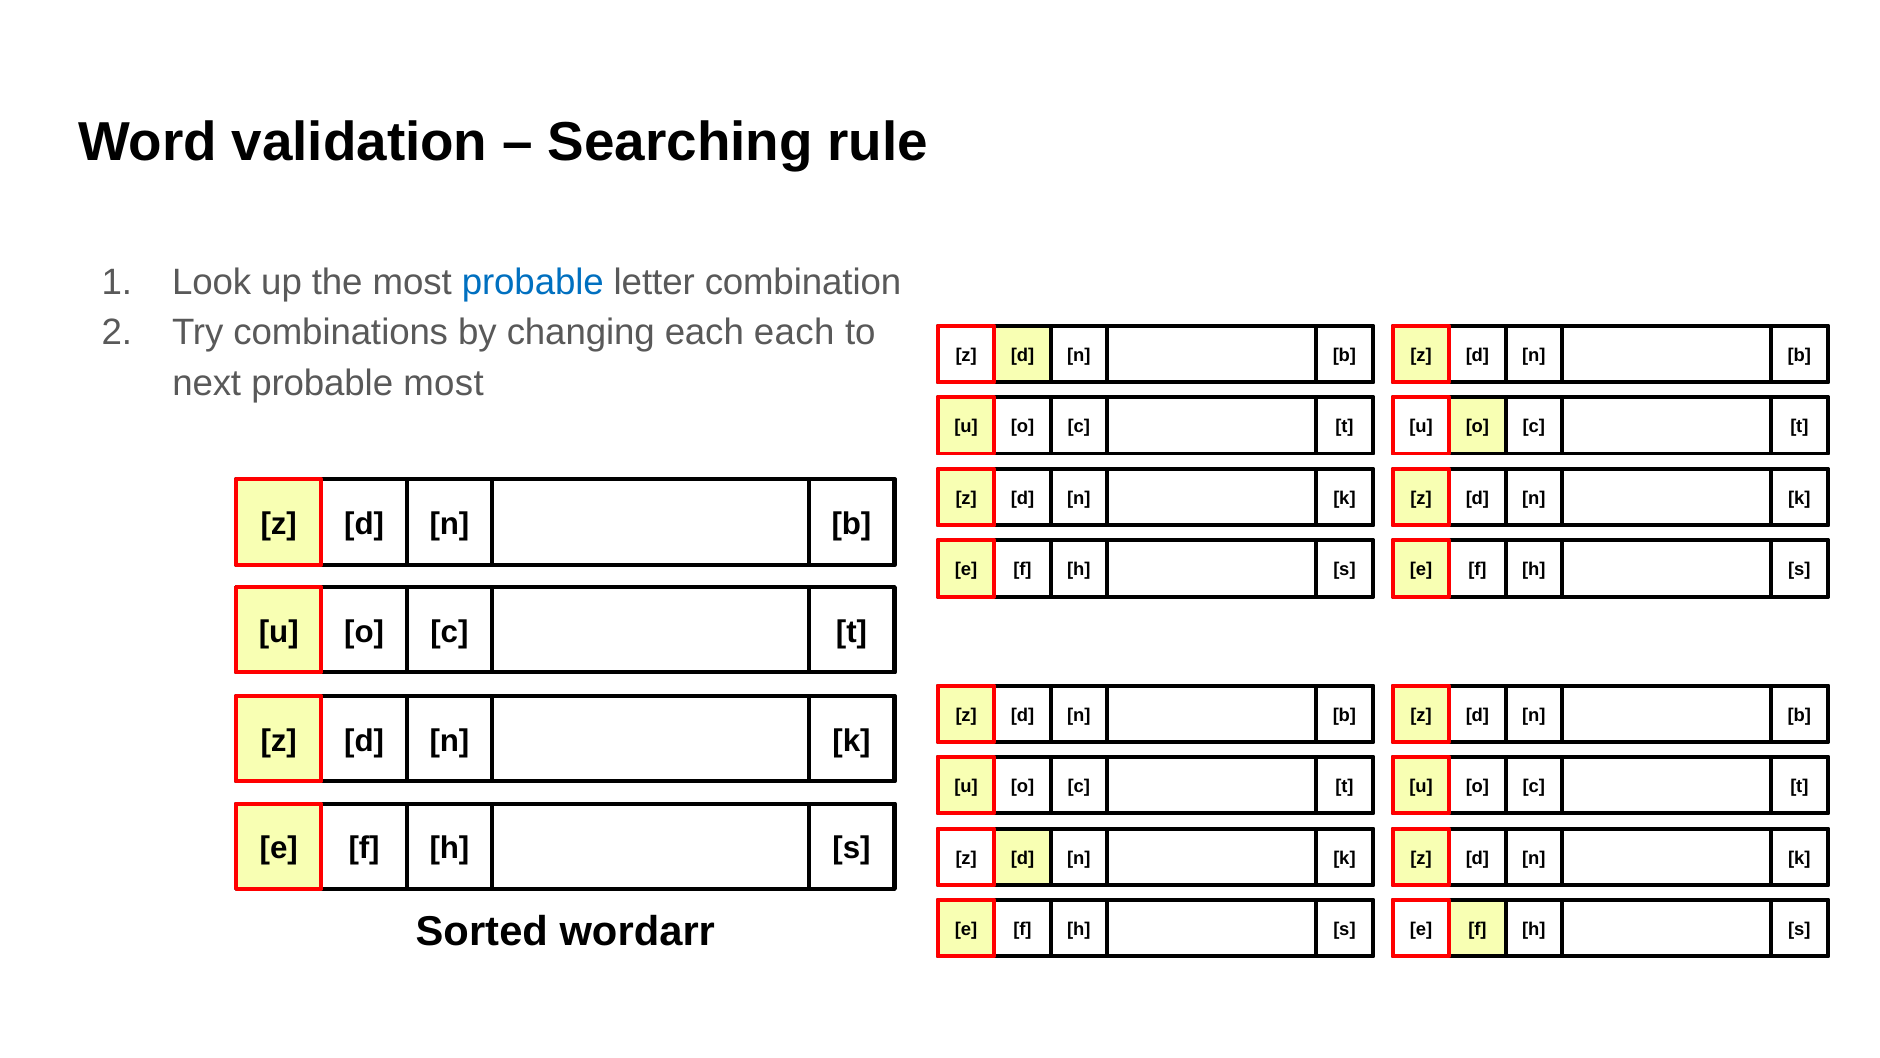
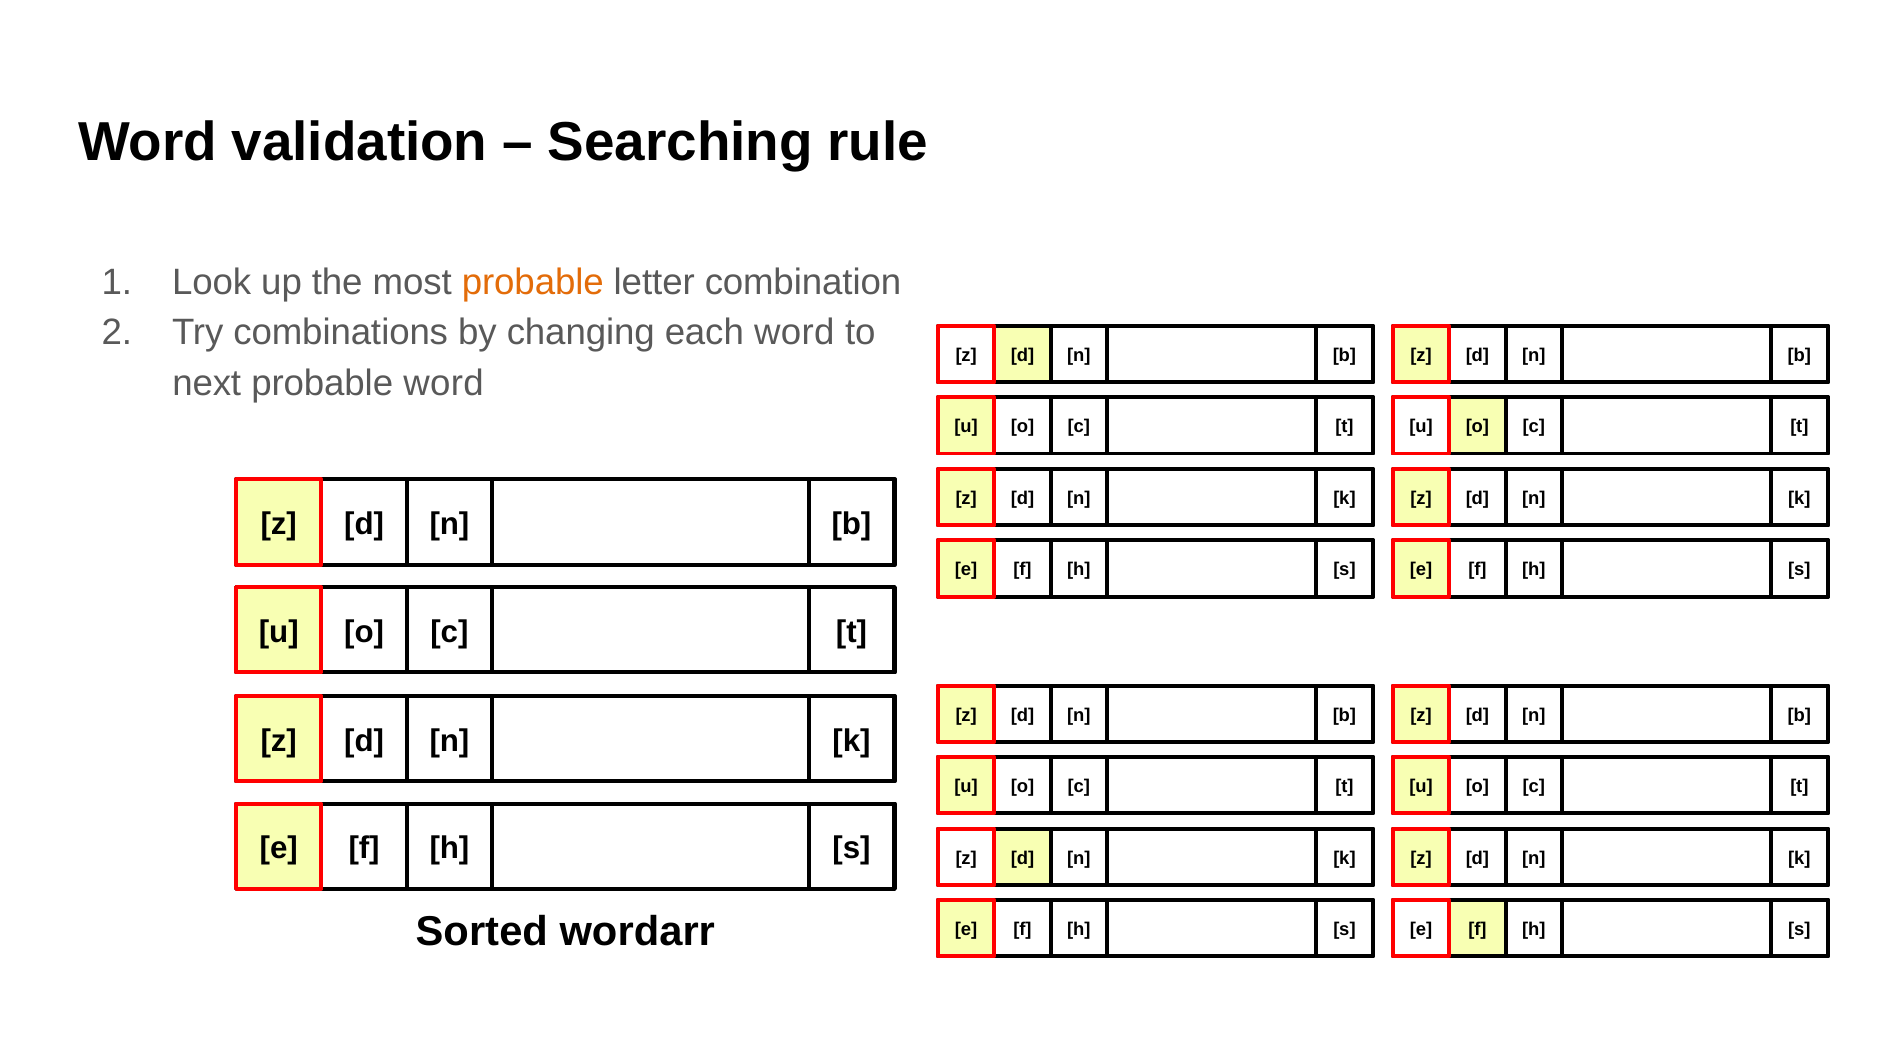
probable colour: blue -> orange (533, 282)
each each: each -> word (794, 332)
probable most: most -> word (444, 383)
